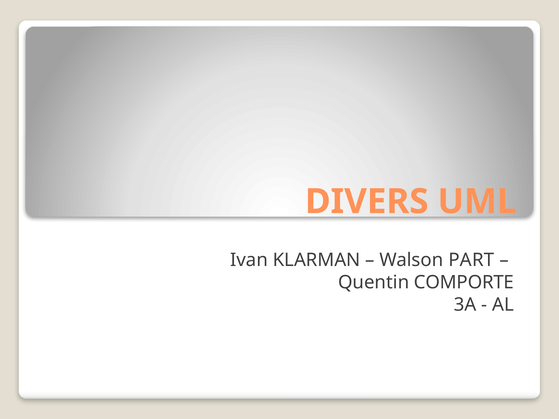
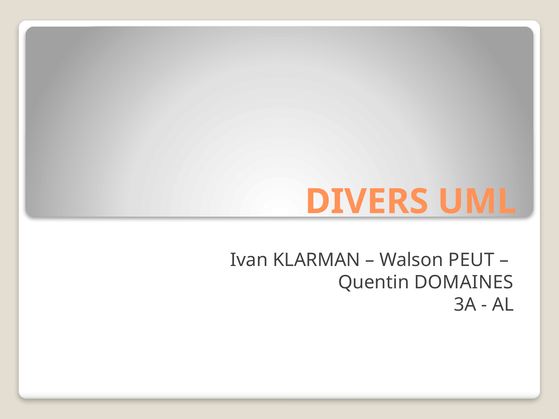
PART: PART -> PEUT (471, 260)
COMPORTE: COMPORTE -> DOMAINES (464, 282)
